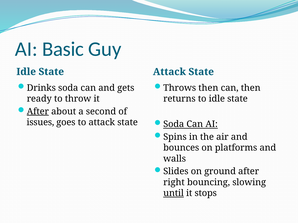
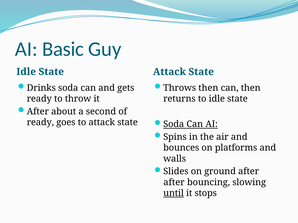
After underline: present -> none (38, 112)
issues: issues -> ready (40, 123)
right: right -> after (174, 183)
